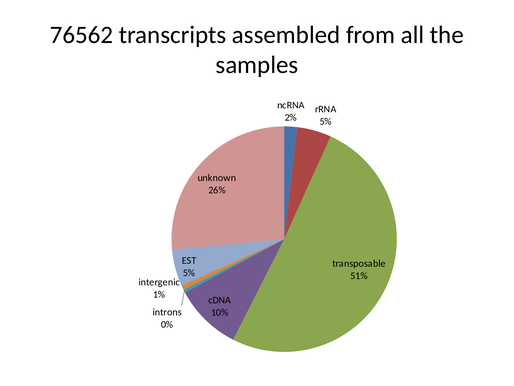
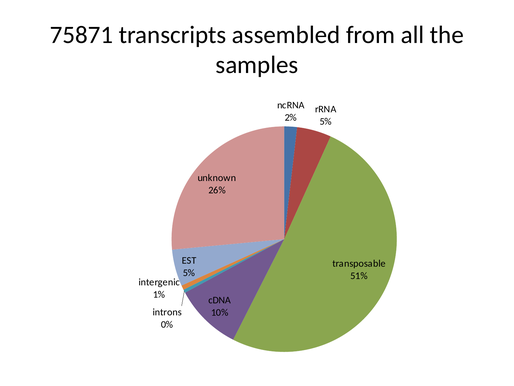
76562: 76562 -> 75871 (81, 35)
